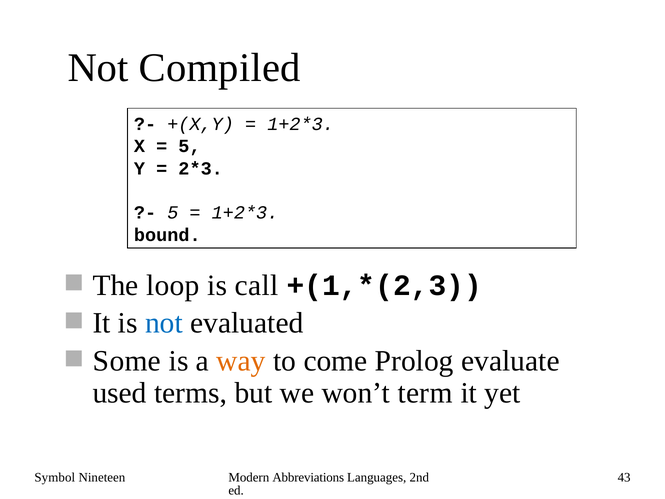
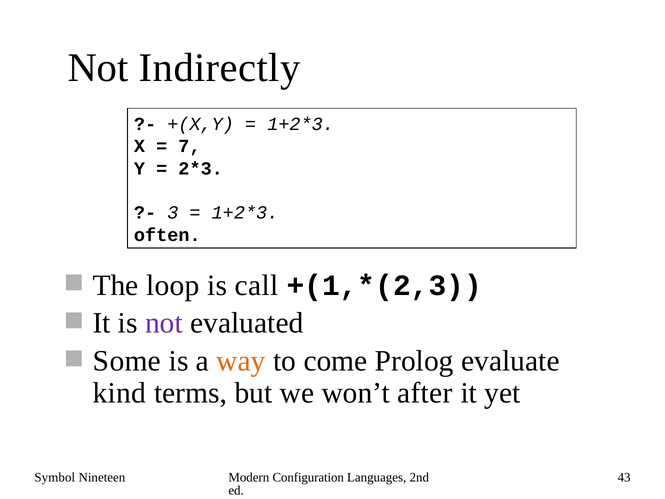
Compiled: Compiled -> Indirectly (220, 68)
5: 5 -> 7 (189, 146)
5: 5 -> 3 (173, 213)
bound: bound -> often (167, 235)
not colour: blue -> purple (164, 323)
used: used -> kind (120, 393)
term: term -> after (425, 393)
Abbreviations: Abbreviations -> Configuration (308, 477)
